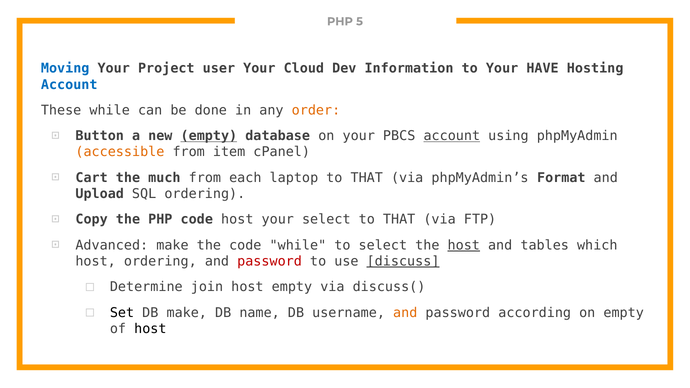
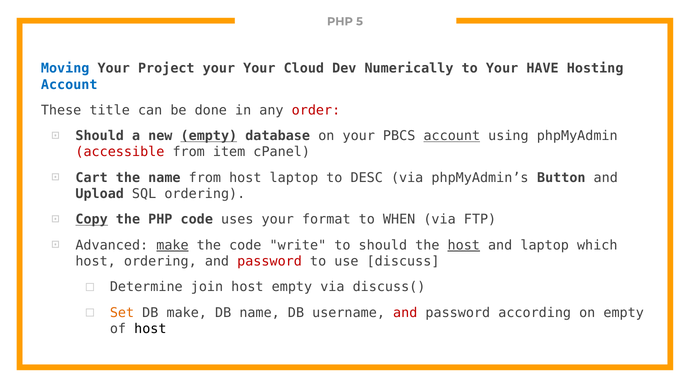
Project user: user -> your (219, 69)
Information: Information -> Numerically (409, 69)
These while: while -> title (110, 110)
order colour: orange -> red (316, 110)
Button: Button -> Should (100, 136)
accessible colour: orange -> red (120, 152)
the much: much -> name (164, 178)
from each: each -> host (245, 178)
laptop to THAT: THAT -> DESC (367, 178)
Format: Format -> Button (561, 178)
Copy underline: none -> present (92, 220)
code host: host -> uses (237, 220)
your select: select -> format (326, 220)
THAT: THAT -> WHEN (399, 220)
make underline: none -> present (172, 245)
code while: while -> write (298, 245)
to select: select -> should (383, 245)
and tables: tables -> laptop (545, 245)
discuss underline: present -> none (403, 261)
Set colour: black -> orange (122, 313)
and colour: orange -> red (405, 313)
